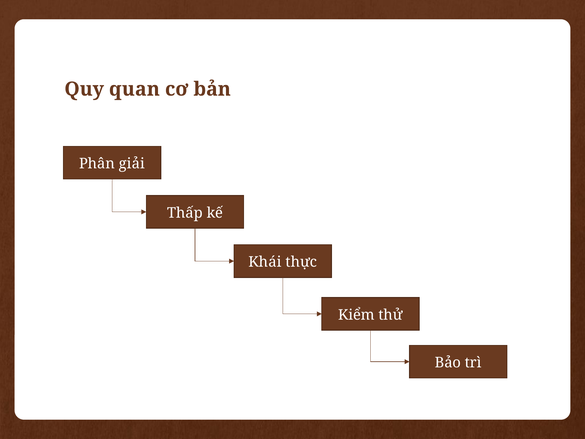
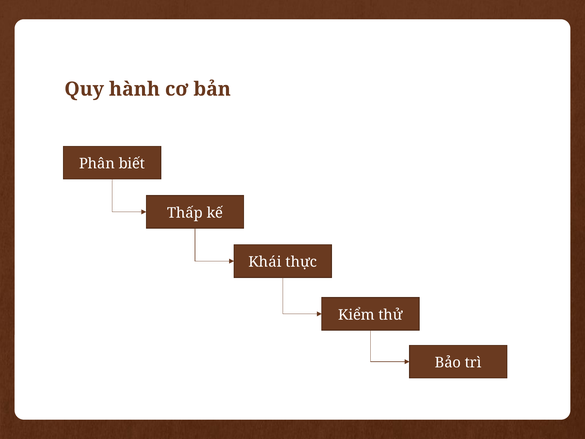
quan: quan -> hành (134, 89)
giải: giải -> biết (132, 164)
